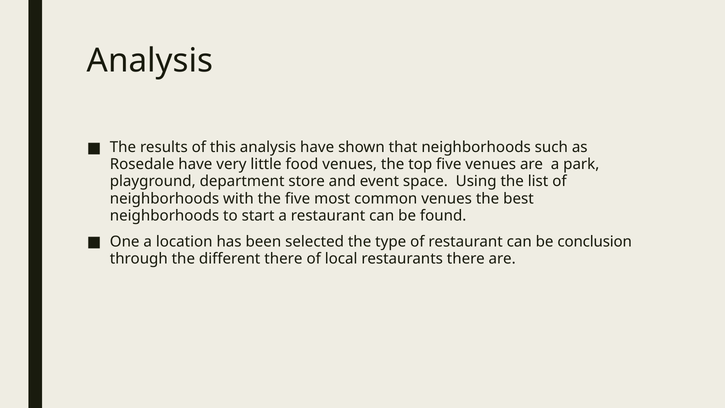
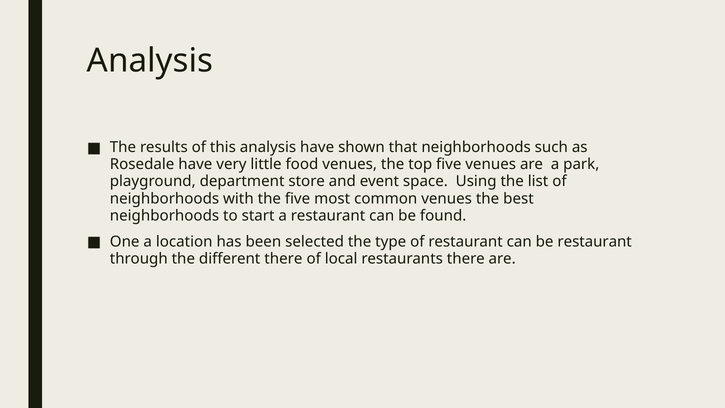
be conclusion: conclusion -> restaurant (595, 242)
